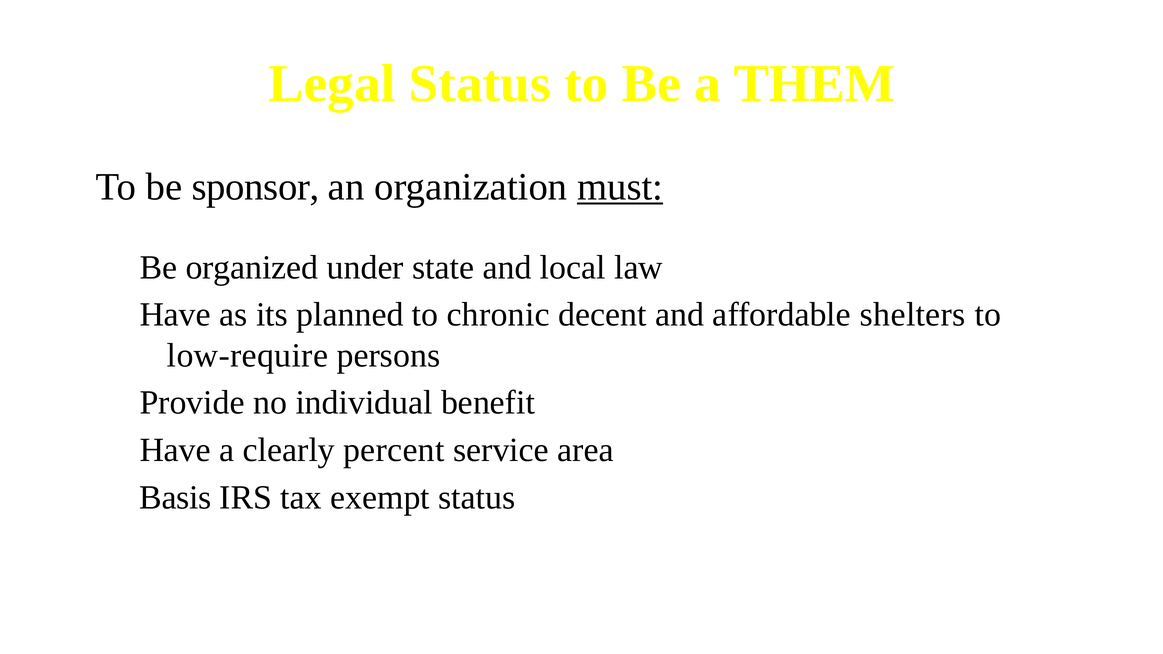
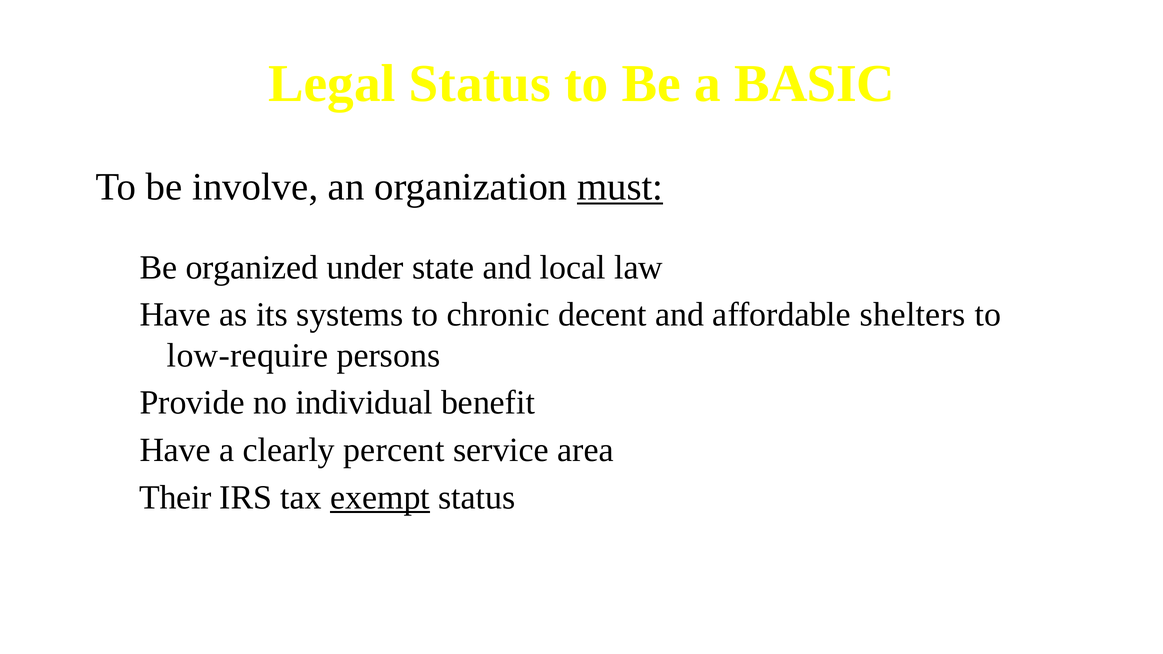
THEM: THEM -> BASIC (814, 84)
sponsor: sponsor -> involve (255, 187)
planned: planned -> systems (350, 315)
Basis: Basis -> Their (175, 498)
exempt underline: none -> present (380, 498)
